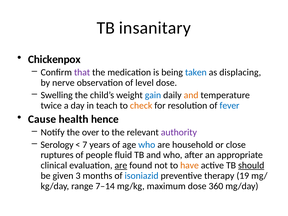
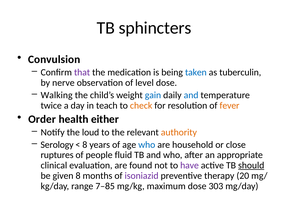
insanitary: insanitary -> sphincters (155, 28)
Chickenpox: Chickenpox -> Convulsion (54, 59)
displacing: displacing -> tuberculin (240, 72)
Swelling: Swelling -> Walking (57, 95)
and colour: orange -> blue (191, 95)
fever colour: blue -> orange (229, 105)
Cause: Cause -> Order (42, 119)
hence: hence -> either (105, 119)
over: over -> loud (91, 132)
authority colour: purple -> orange (179, 132)
7: 7 -> 8 (85, 145)
are underline: present -> none (121, 165)
have colour: orange -> purple (189, 165)
given 3: 3 -> 8 (78, 176)
isoniazid colour: blue -> purple (142, 176)
19: 19 -> 20 (243, 176)
7–14: 7–14 -> 7–85 (105, 186)
360: 360 -> 303 (216, 186)
